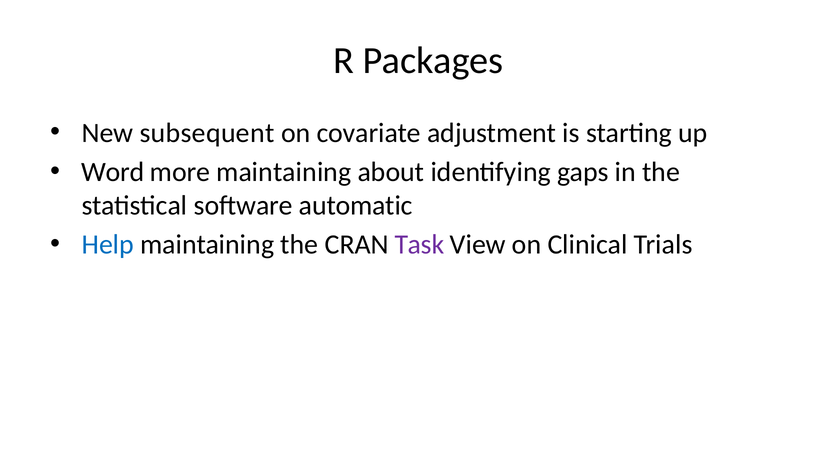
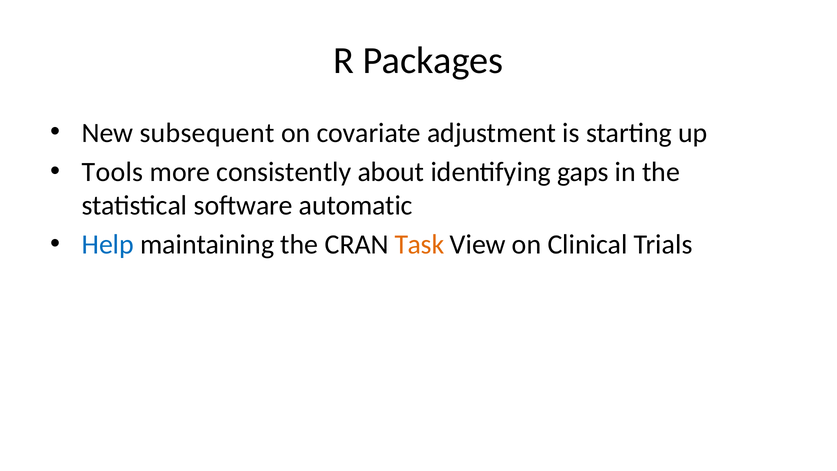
Word: Word -> Tools (112, 172)
more maintaining: maintaining -> consistently (284, 172)
Task colour: purple -> orange (419, 244)
